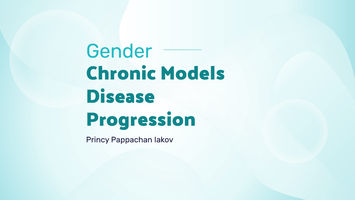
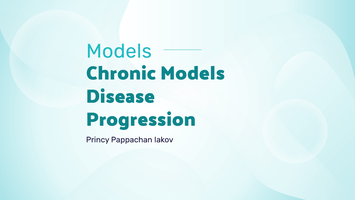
Gender: Gender -> Models (119, 51)
